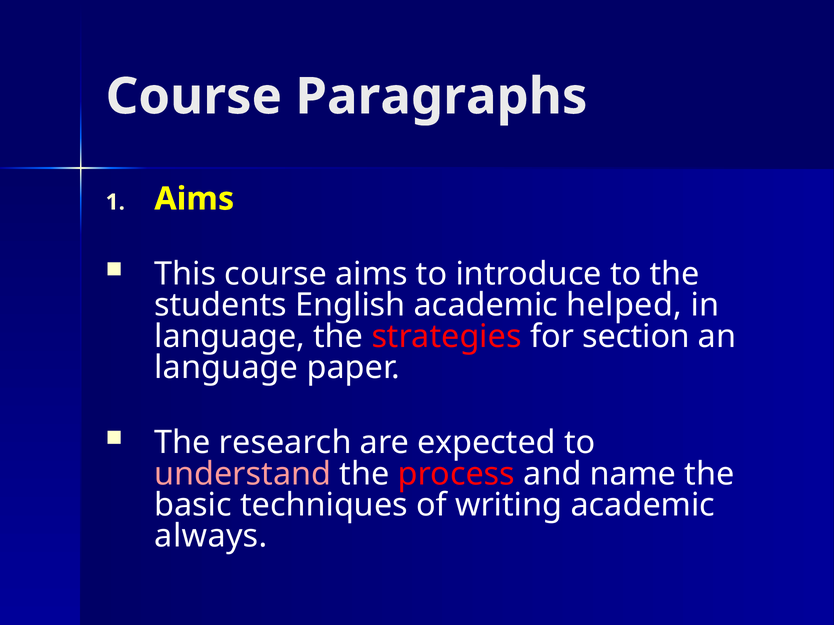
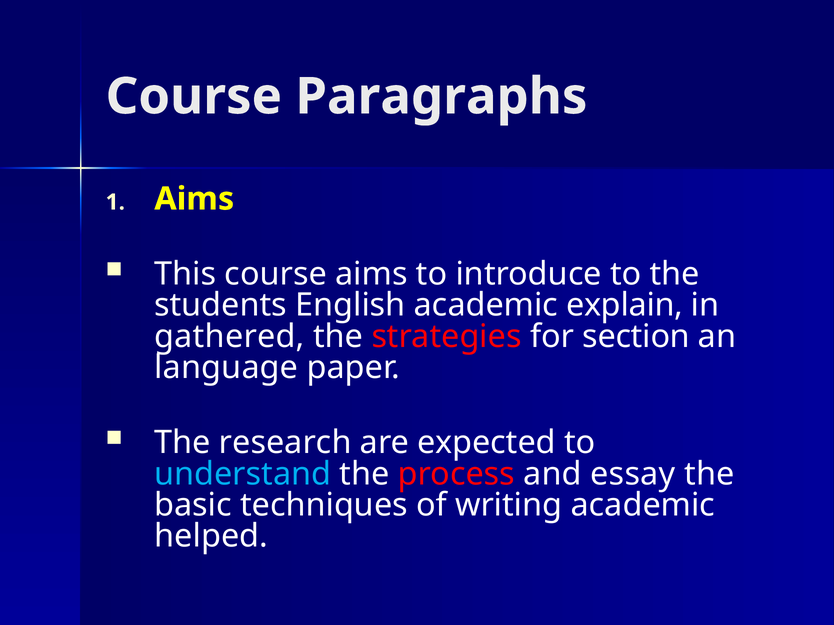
helped: helped -> explain (625, 306)
language: language -> gathered (229, 337)
understand colour: pink -> light blue (243, 474)
name: name -> essay (633, 474)
always: always -> helped (211, 537)
